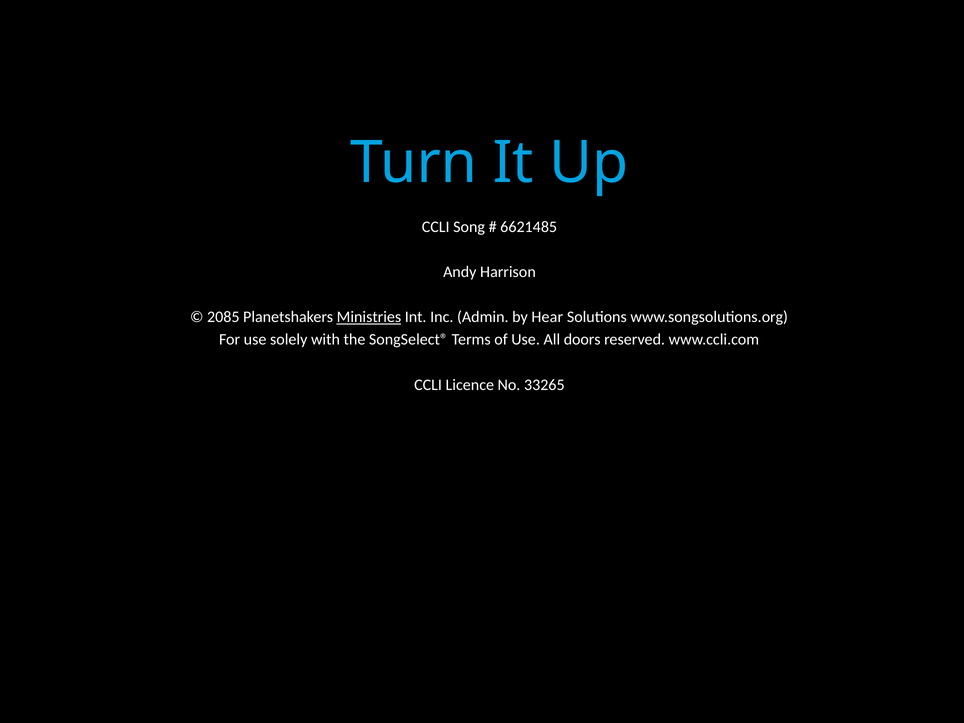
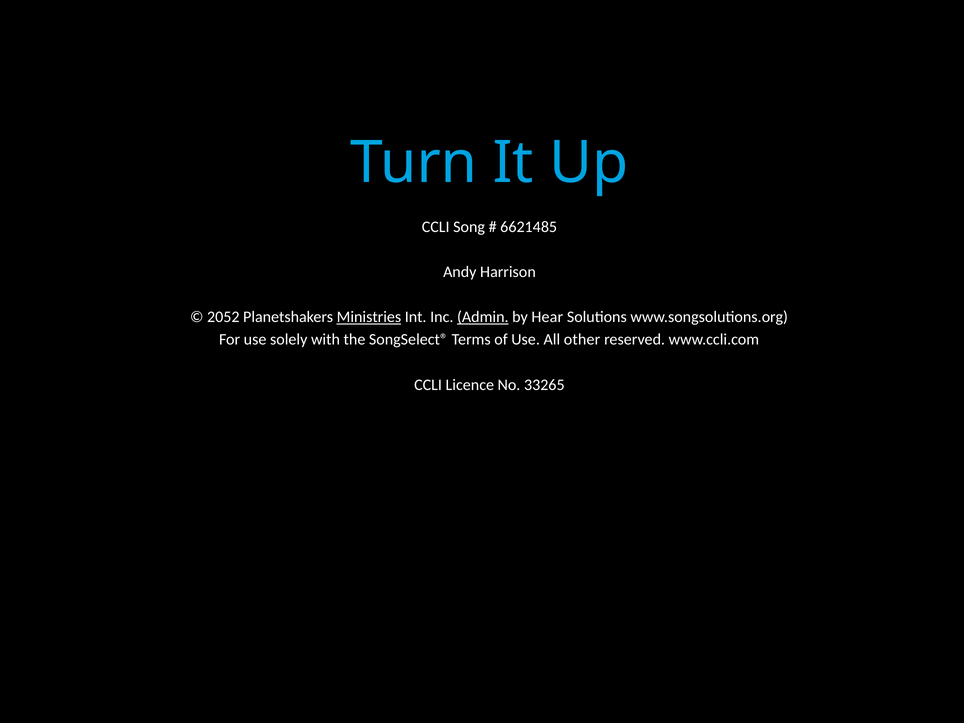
2085: 2085 -> 2052 (223, 317)
Admin underline: none -> present (483, 317)
doors: doors -> other (582, 340)
